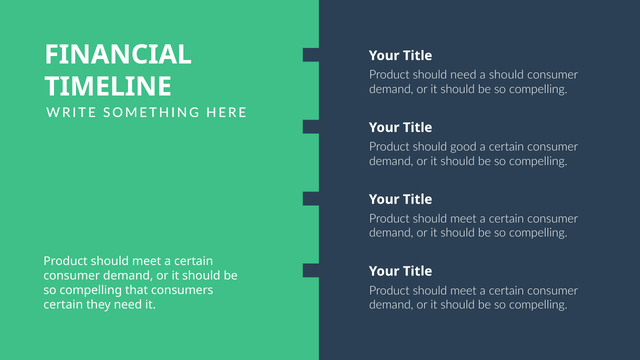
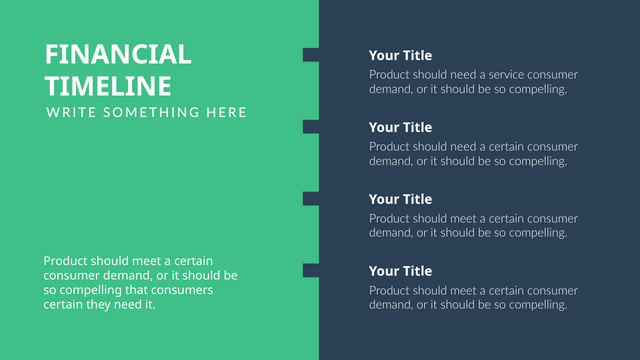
a should: should -> service (507, 75)
good: good -> need (463, 147)
